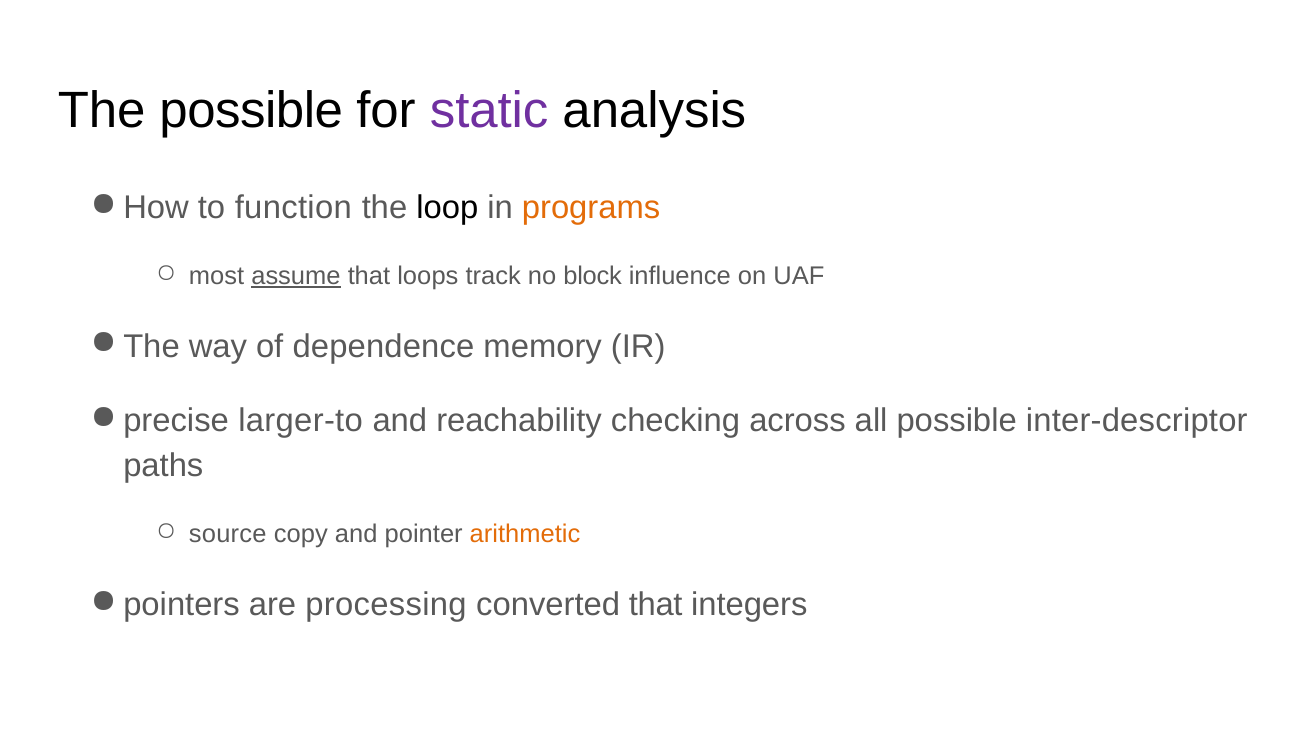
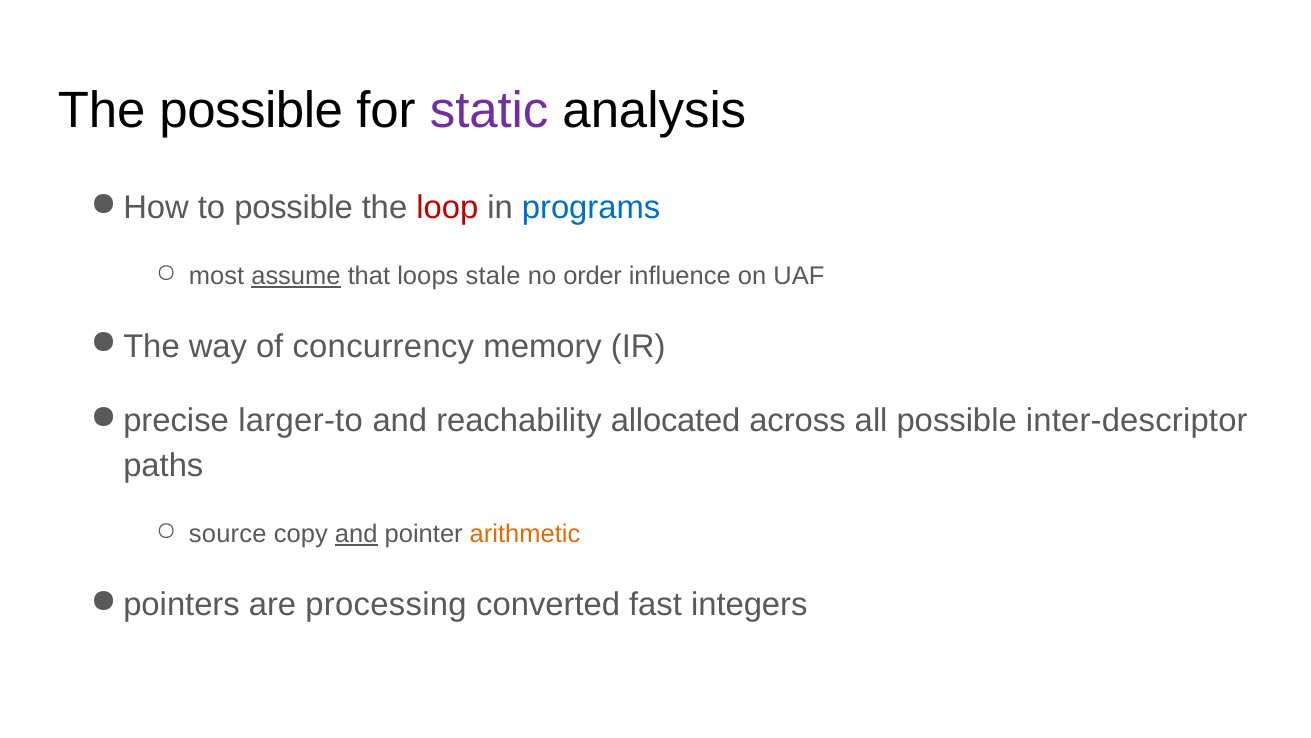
to function: function -> possible (294, 207)
loop colour: black -> red (447, 207)
programs colour: orange -> blue (591, 207)
track: track -> stale (493, 276)
block: block -> order (593, 276)
dependence: dependence -> concurrency (383, 346)
checking: checking -> allocated (676, 420)
and underline: none -> present (356, 534)
converted that: that -> fast (656, 604)
